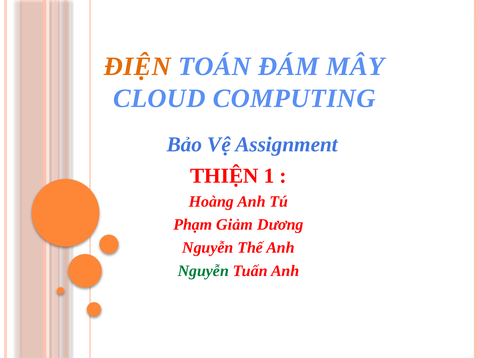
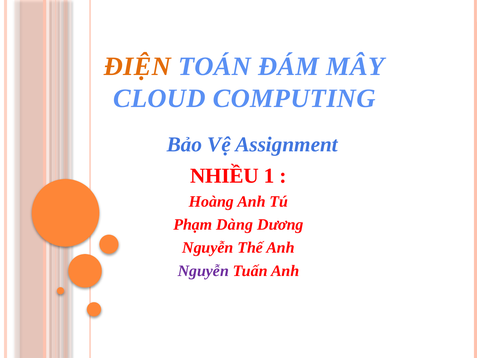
THIỆN: THIỆN -> NHIỀU (224, 176)
Giảm: Giảm -> Dàng (235, 225)
Nguyễn colour: green -> purple (203, 271)
